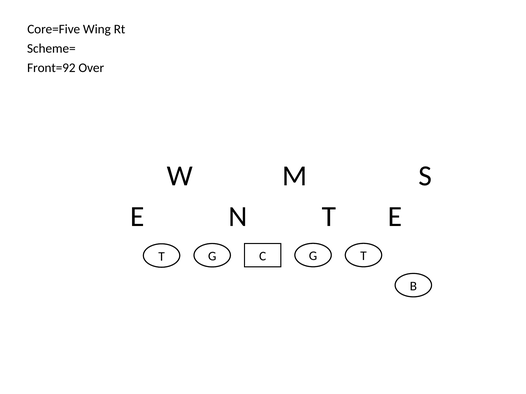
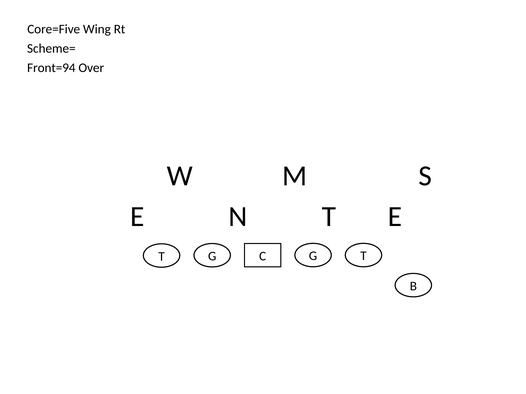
Front=92: Front=92 -> Front=94 (51, 68)
